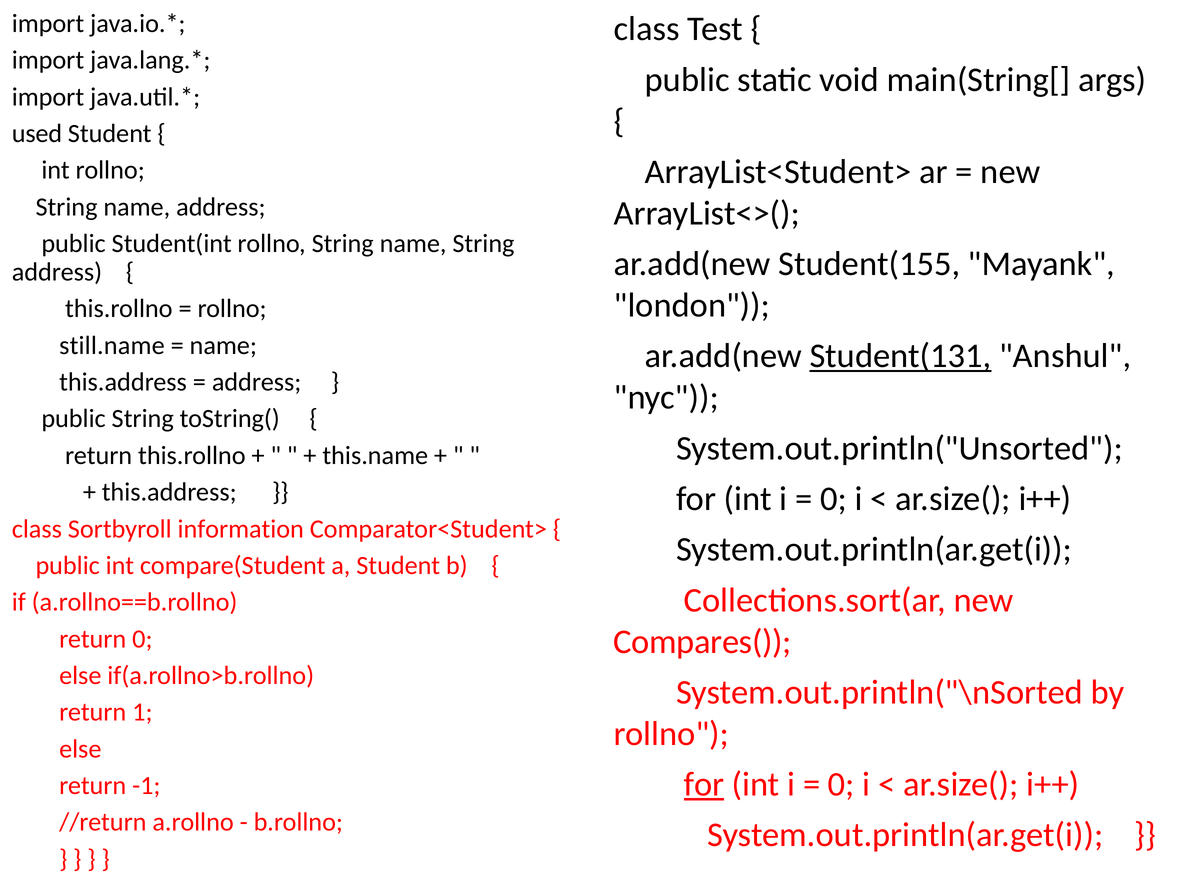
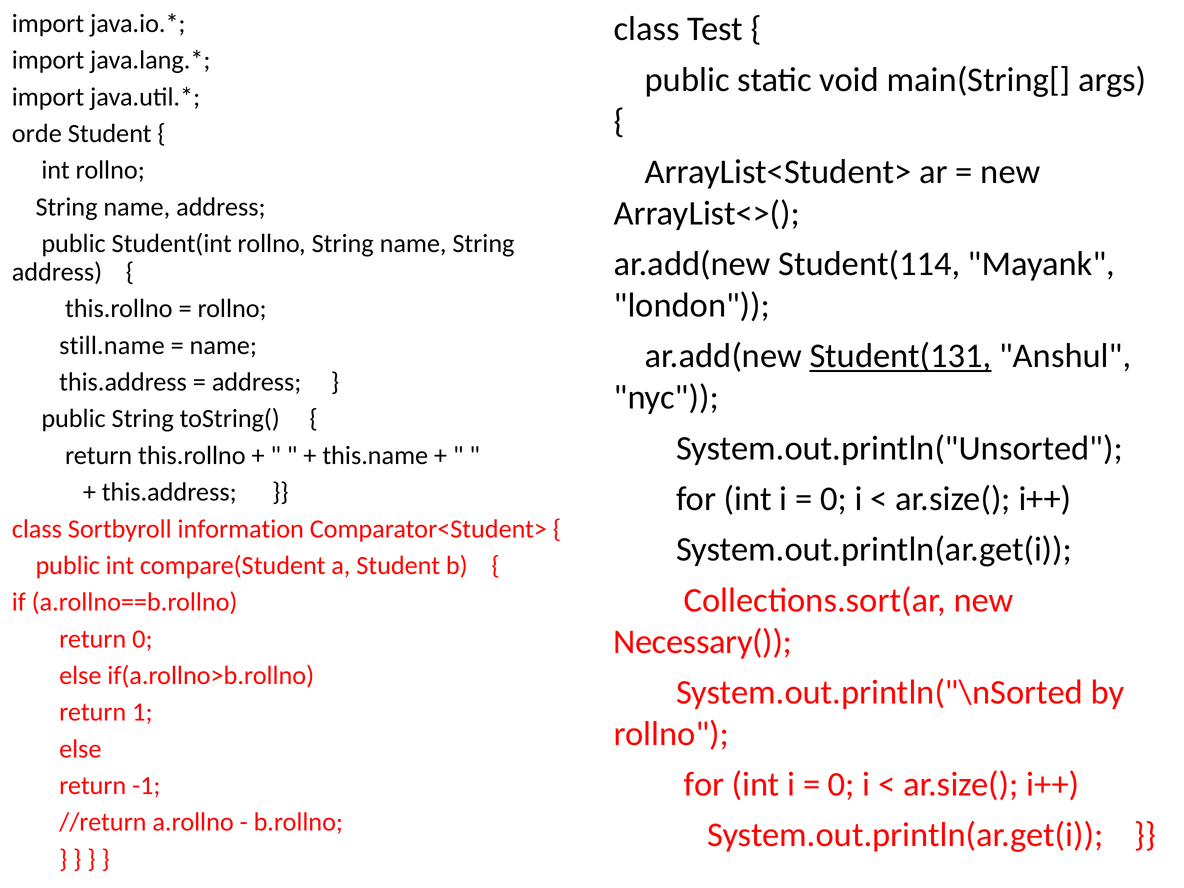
used: used -> orde (37, 134)
Student(155: Student(155 -> Student(114 (869, 264)
Compares(: Compares( -> Necessary( (703, 642)
for underline: present -> none (704, 784)
